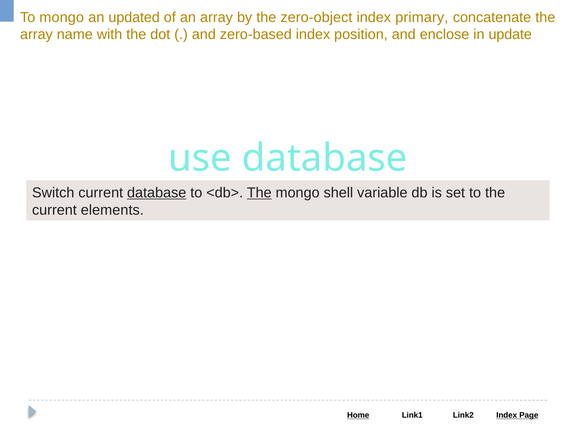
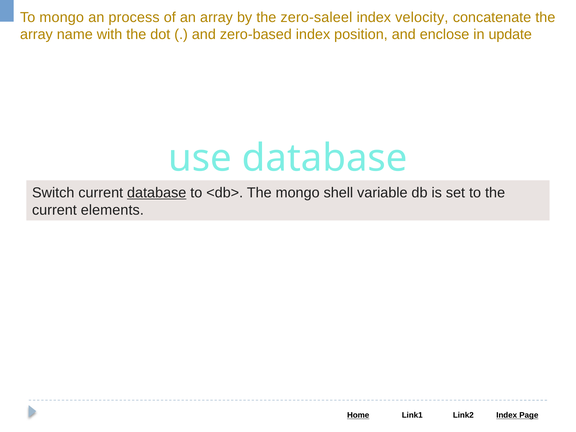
updated: updated -> process (134, 17)
zero-object: zero-object -> zero-saleel (316, 17)
primary: primary -> velocity (422, 17)
The underline: present -> none (259, 193)
